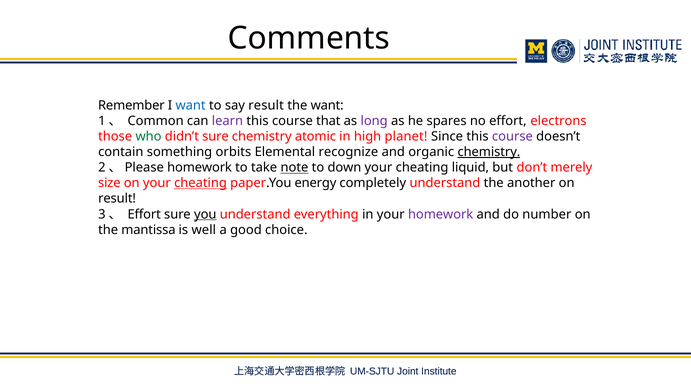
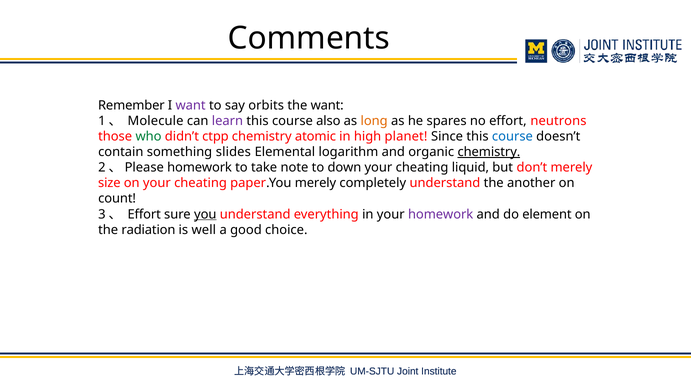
want colour: blue -> purple (191, 105)
say result: result -> orbits (266, 105)
Common: Common -> Molecule (156, 121)
that: that -> also (328, 121)
long colour: purple -> orange (374, 121)
electrons: electrons -> neutrons (558, 121)
didn’t sure: sure -> ctpp (215, 136)
course colour: purple -> blue (512, 136)
orbits: orbits -> slides (233, 152)
recognize: recognize -> logarithm (348, 152)
note underline: present -> none (294, 167)
cheating underline: present -> none (201, 183)
paper.You energy: energy -> merely (315, 183)
result: result -> count (117, 199)
number: number -> element (547, 214)
mantissa: mantissa -> radiation (148, 230)
